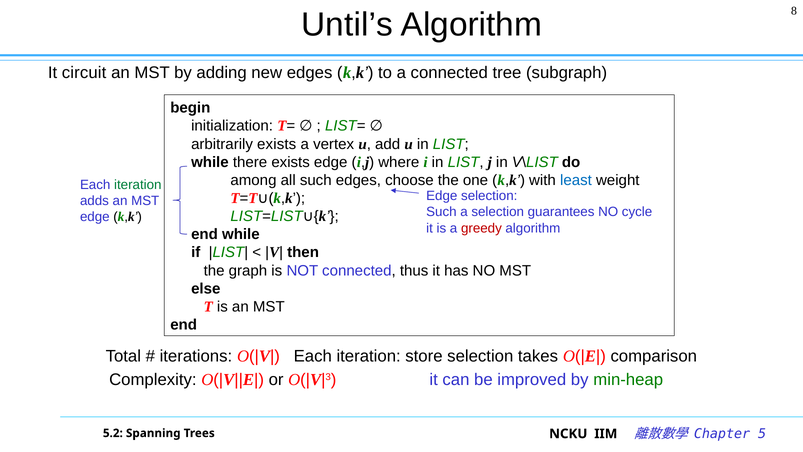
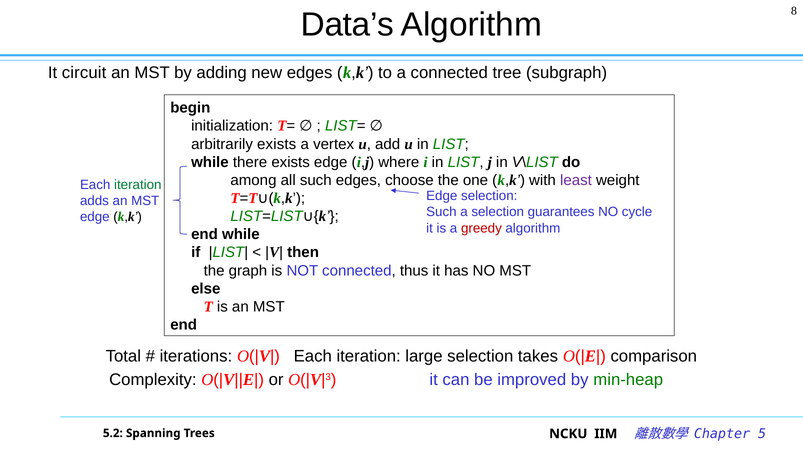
Until’s: Until’s -> Data’s (347, 25)
least colour: blue -> purple (576, 180)
store: store -> large (424, 356)
